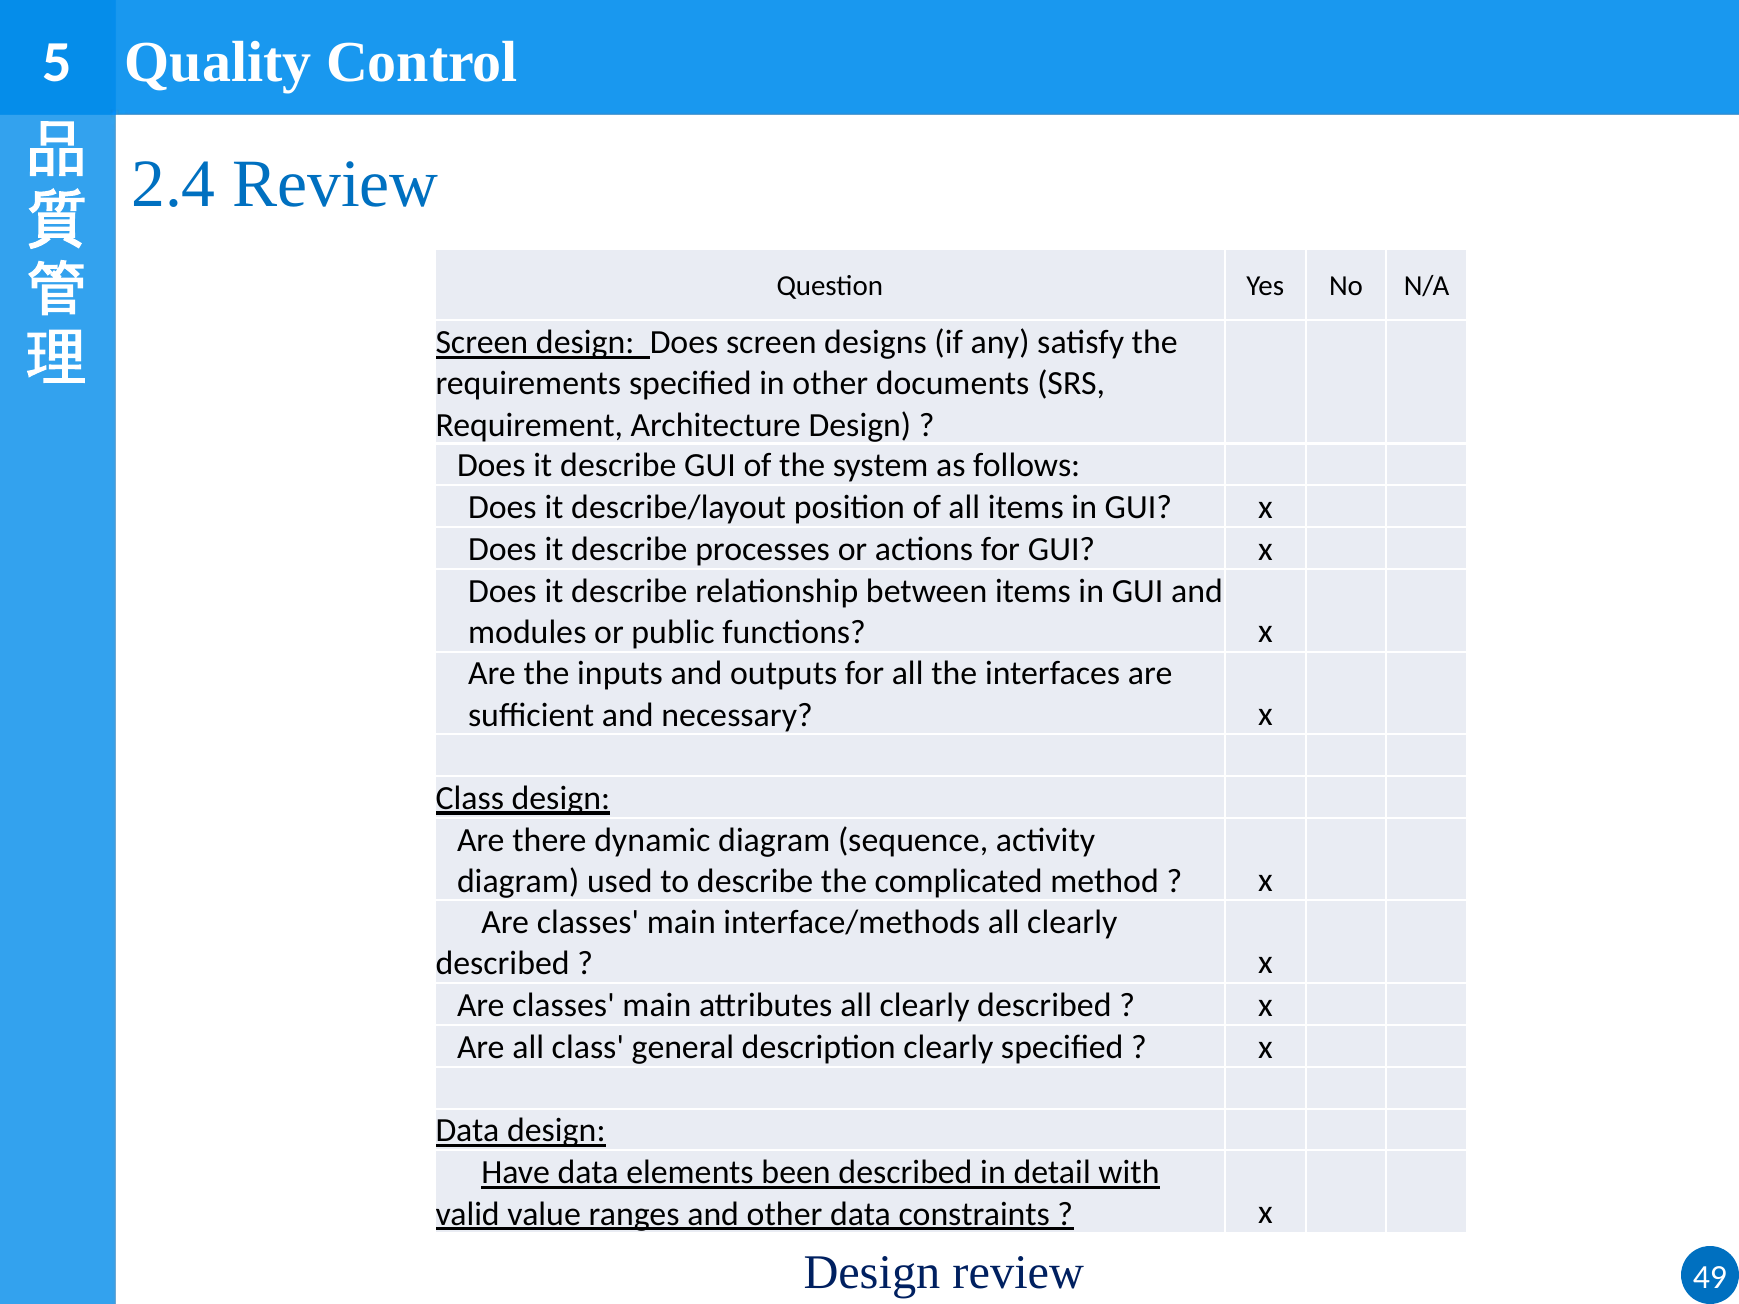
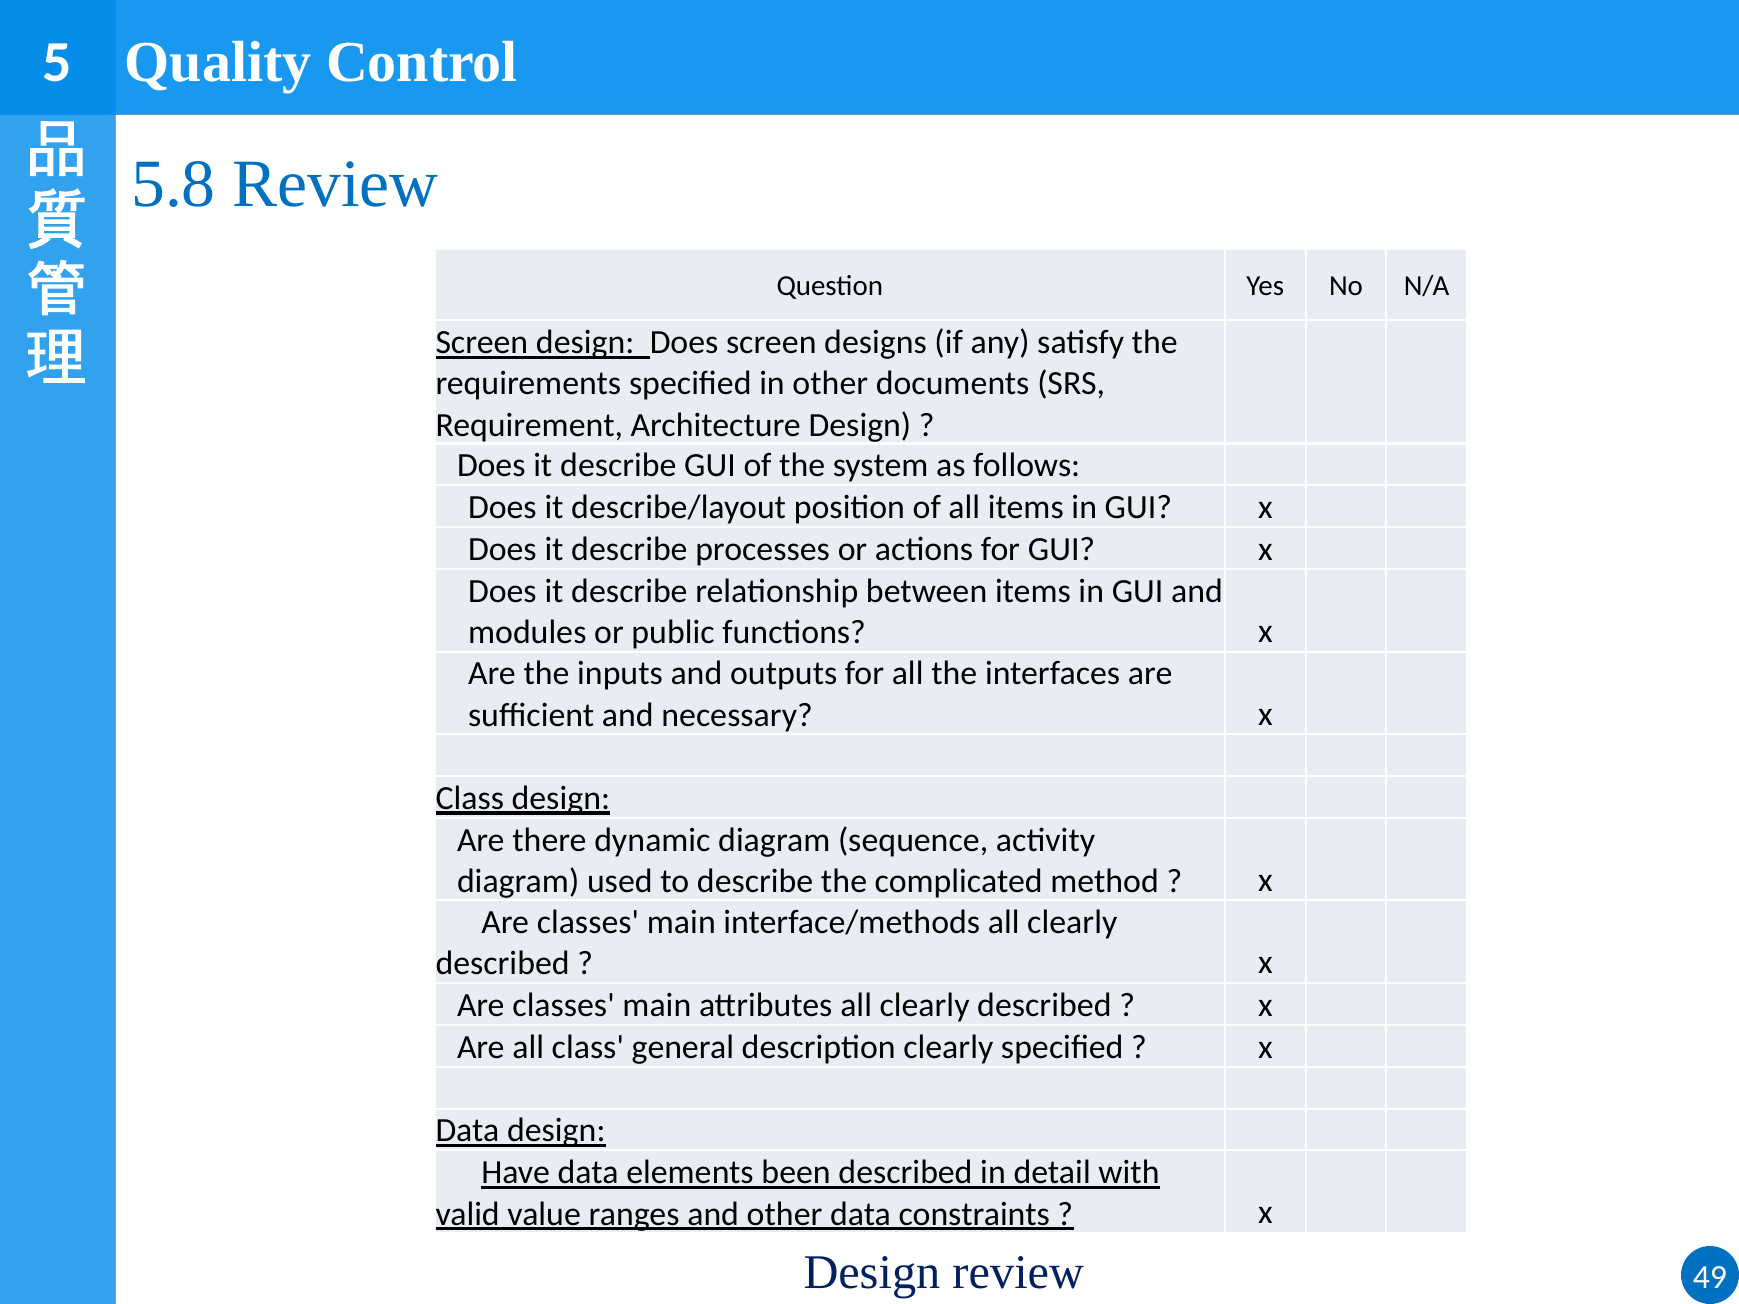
2.4: 2.4 -> 5.8 (174, 184)
